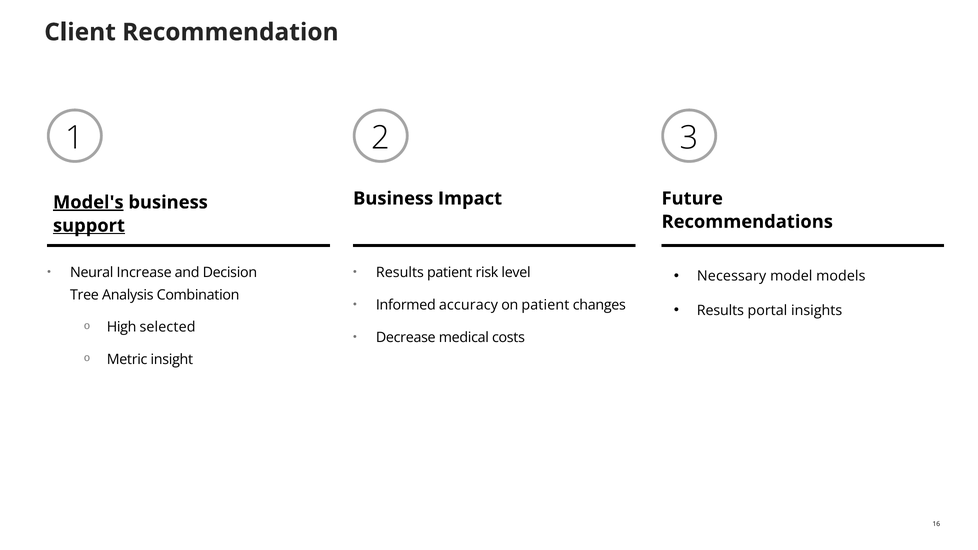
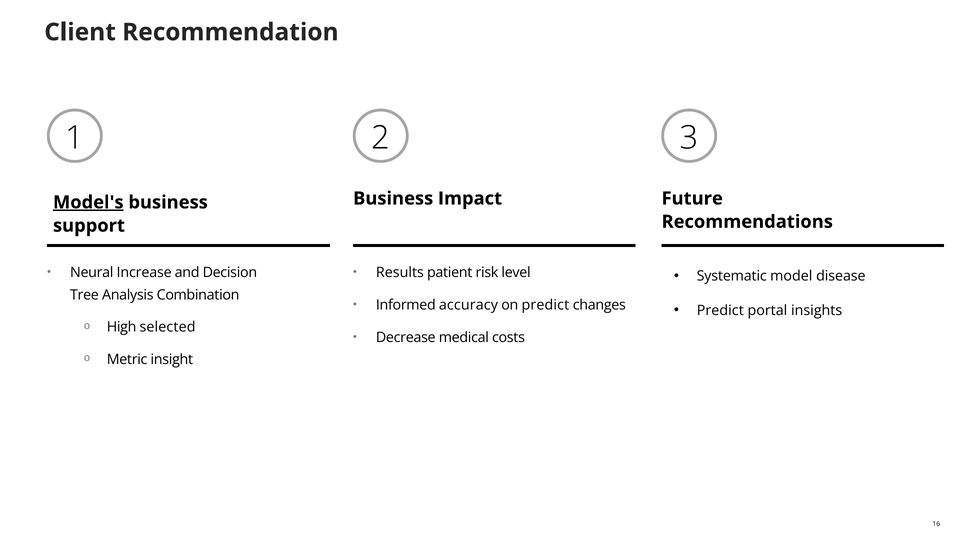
support underline: present -> none (89, 226)
Necessary: Necessary -> Systematic (732, 276)
models: models -> disease (841, 276)
on patient: patient -> predict (545, 305)
Results: Results -> Predict (720, 311)
